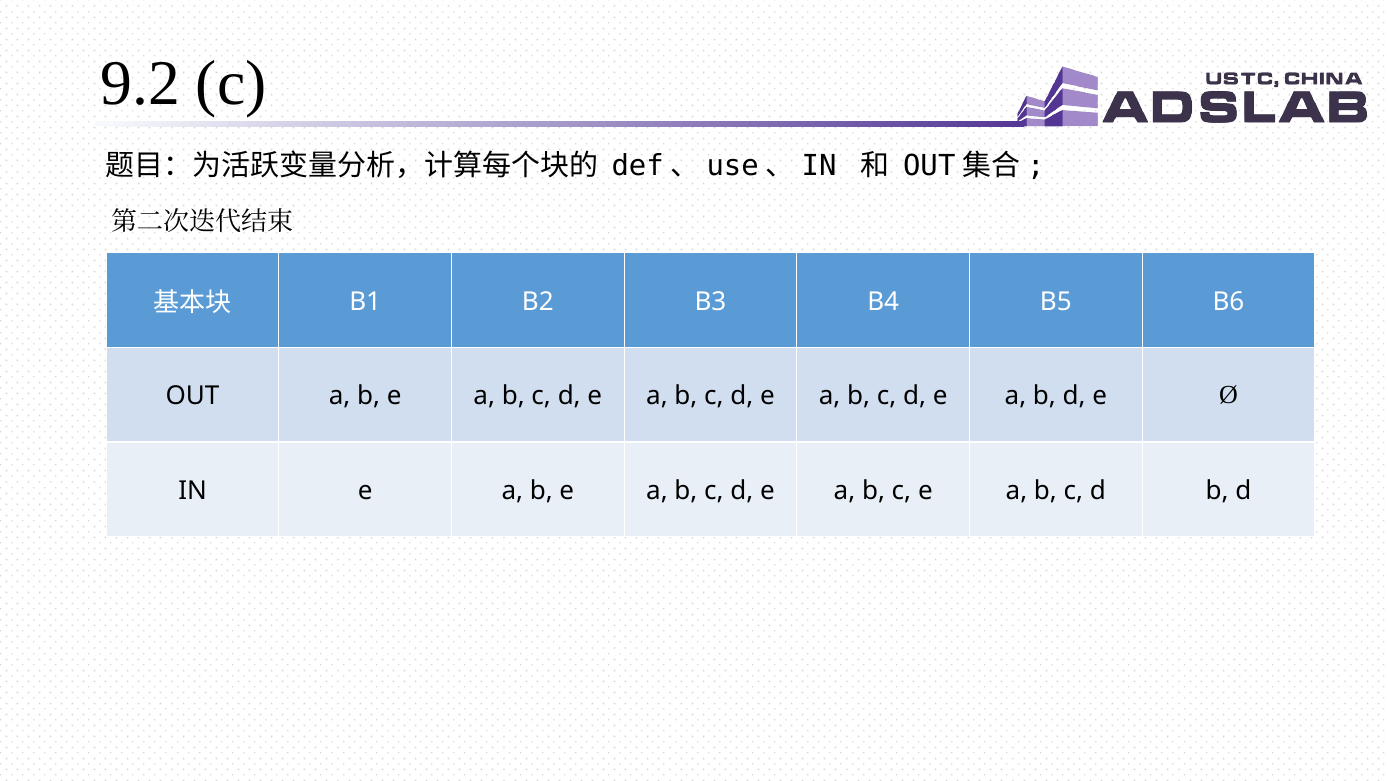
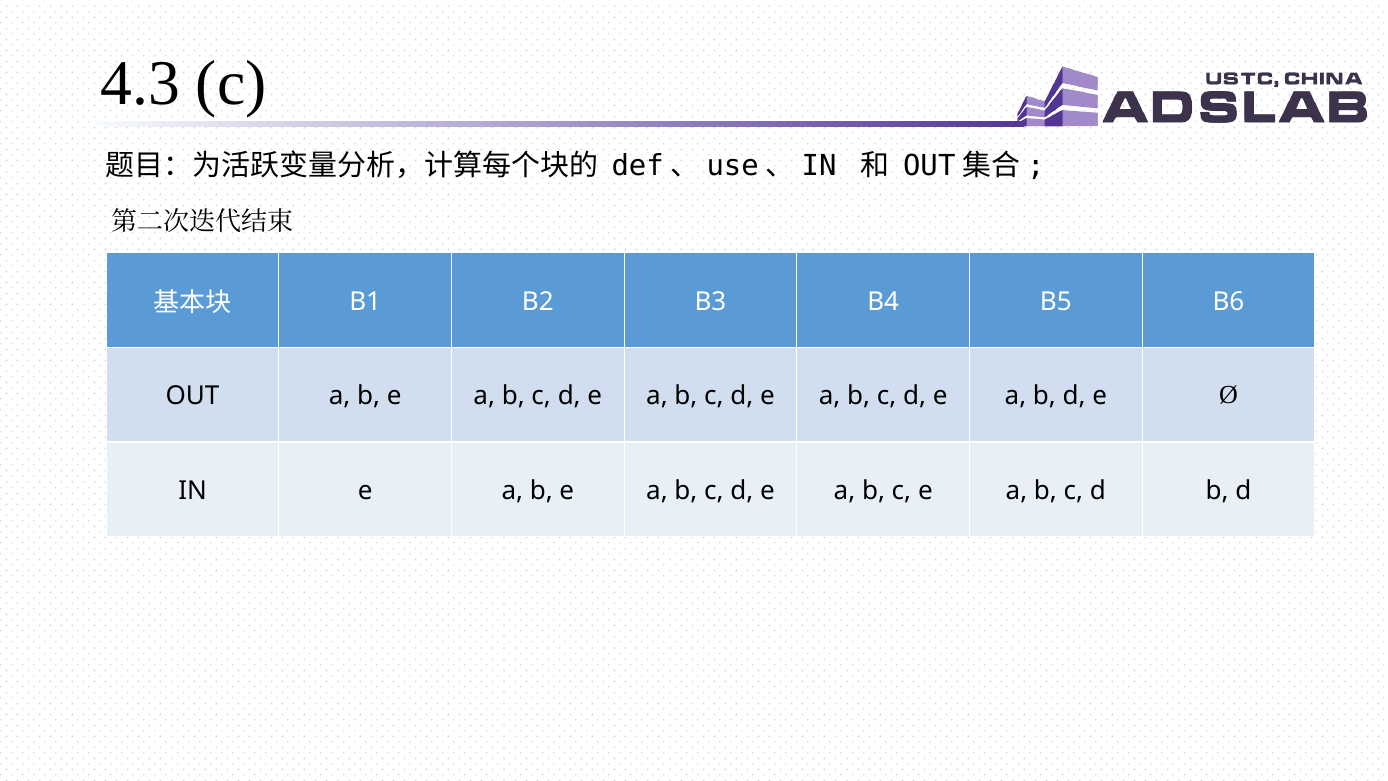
9.2: 9.2 -> 4.3 (140, 83)
